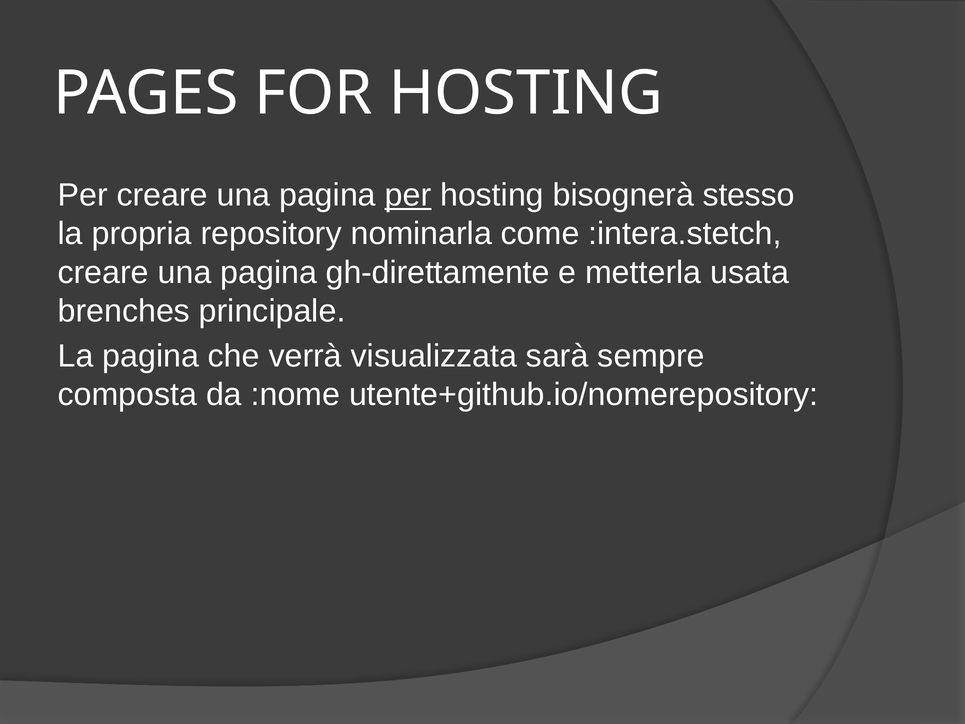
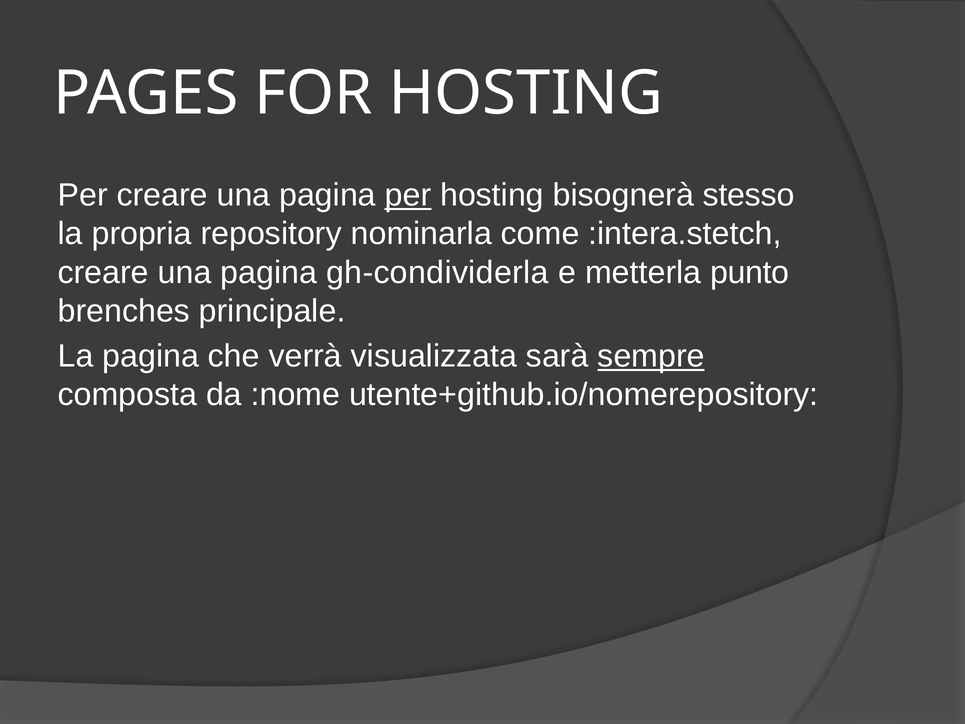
gh-direttamente: gh-direttamente -> gh-condividerla (437, 272)
usata: usata -> punto (750, 272)
sempre underline: none -> present (651, 356)
